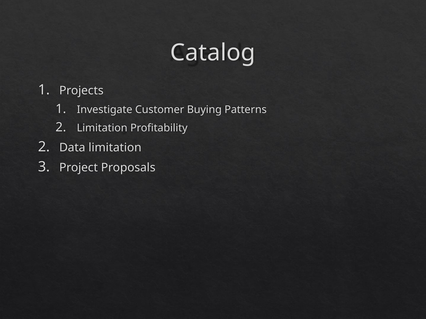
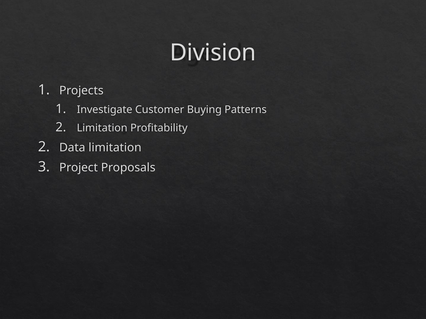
Catalog: Catalog -> Division (213, 53)
